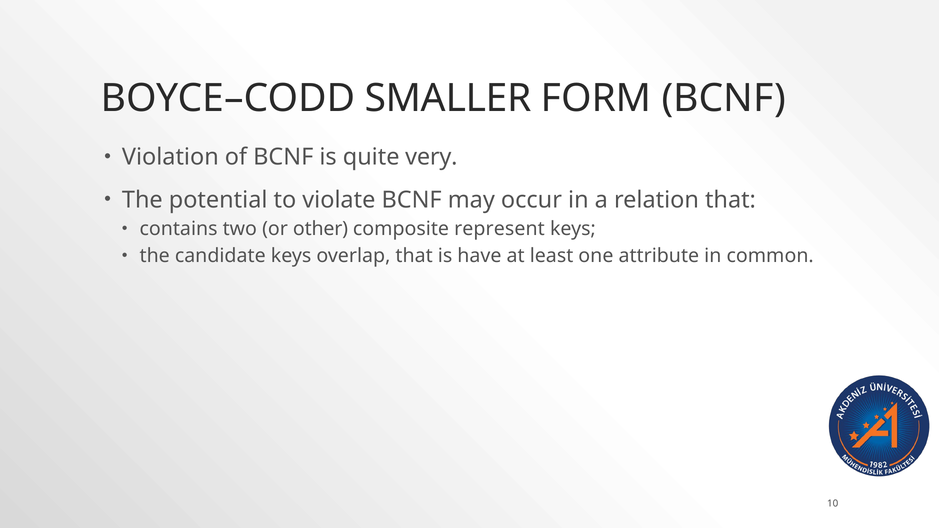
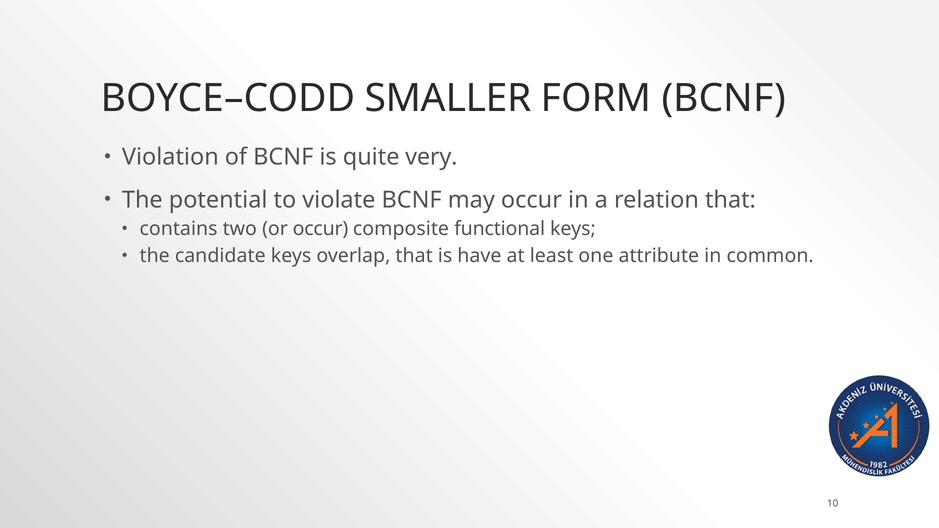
or other: other -> occur (321, 229)
represent: represent -> functional (500, 229)
